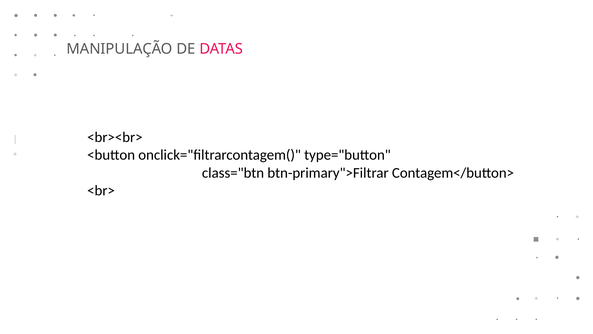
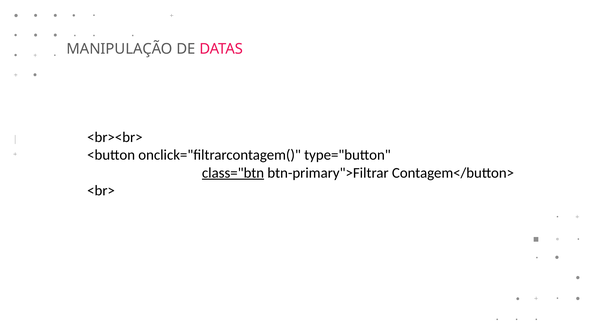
class="btn underline: none -> present (233, 173)
